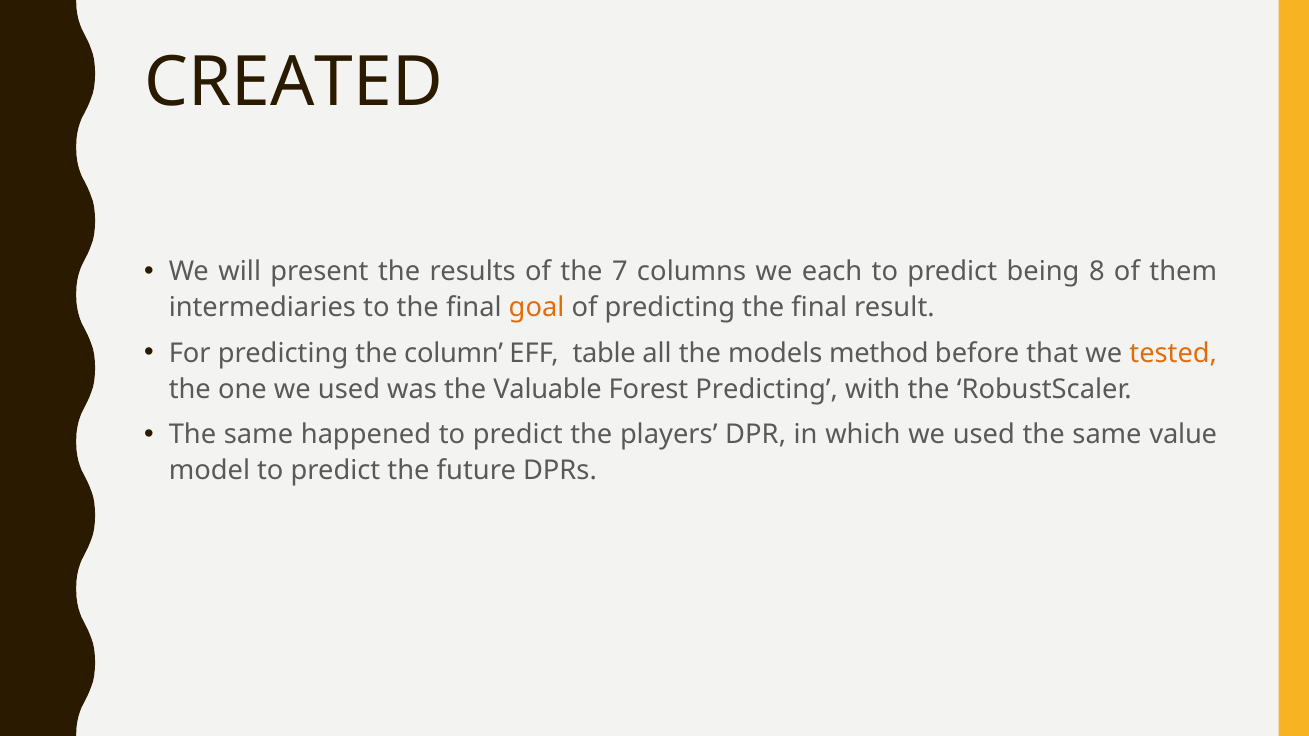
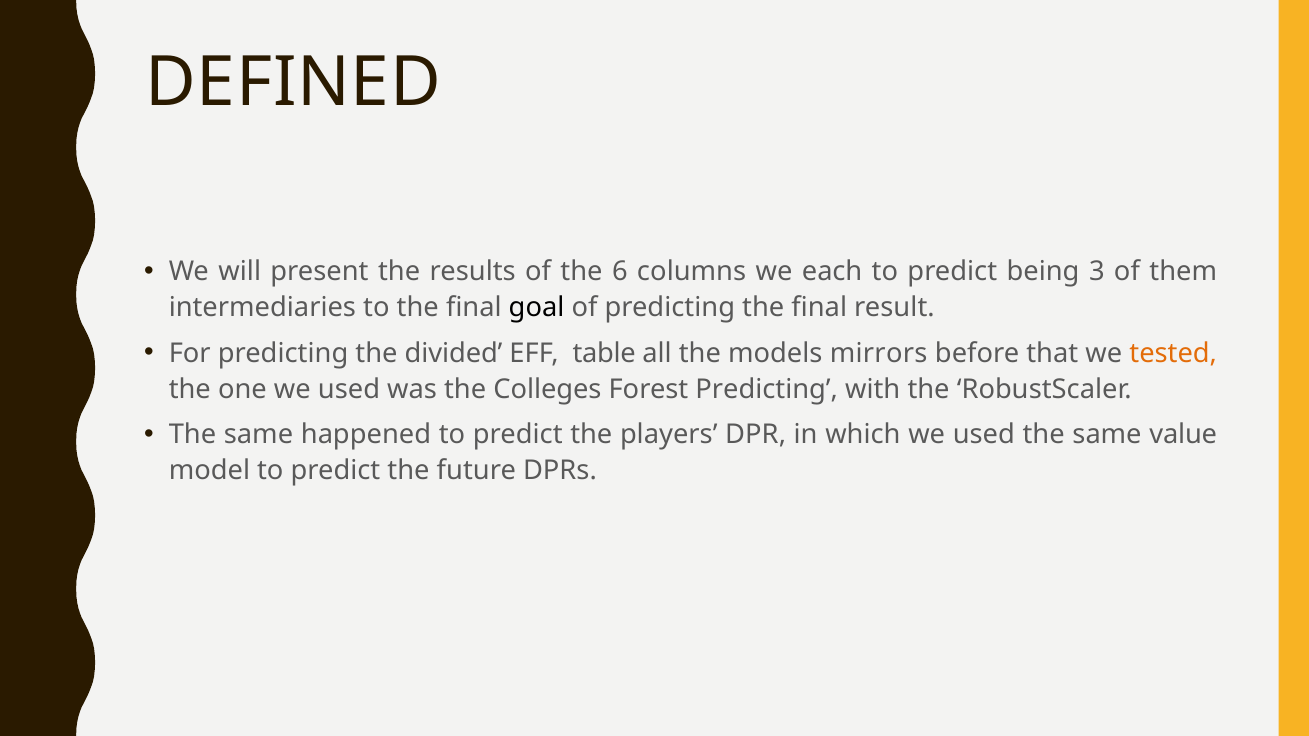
CREATED: CREATED -> DEFINED (293, 83)
7: 7 -> 6 (620, 272)
8: 8 -> 3 (1097, 272)
goal colour: orange -> black (537, 308)
column: column -> divided (454, 353)
method: method -> mirrors (879, 353)
Valuable: Valuable -> Colleges (547, 389)
